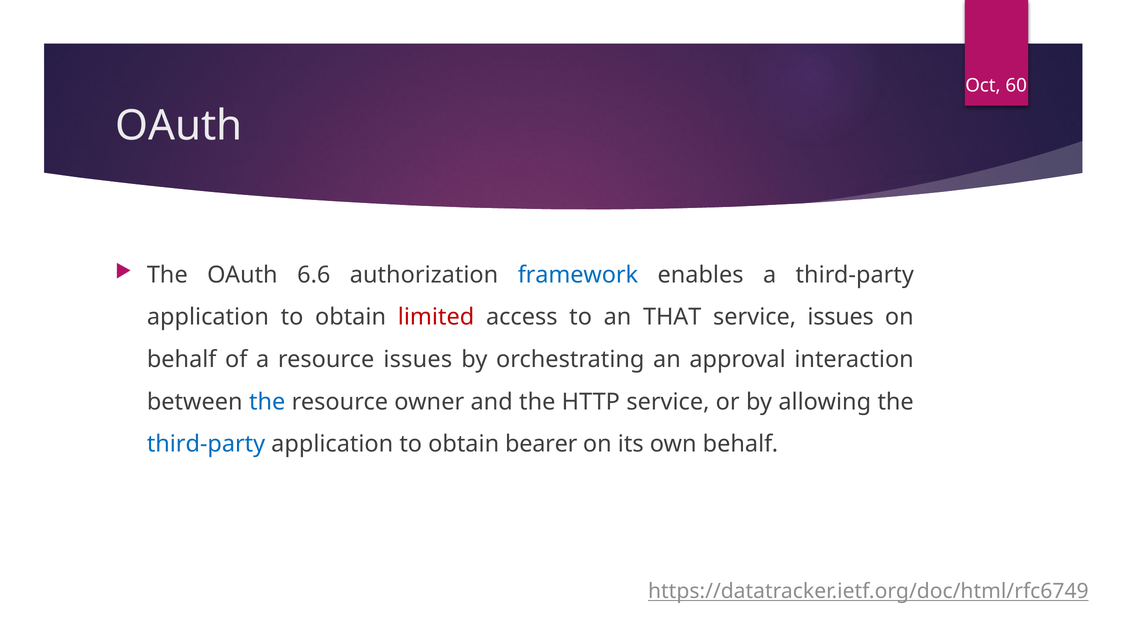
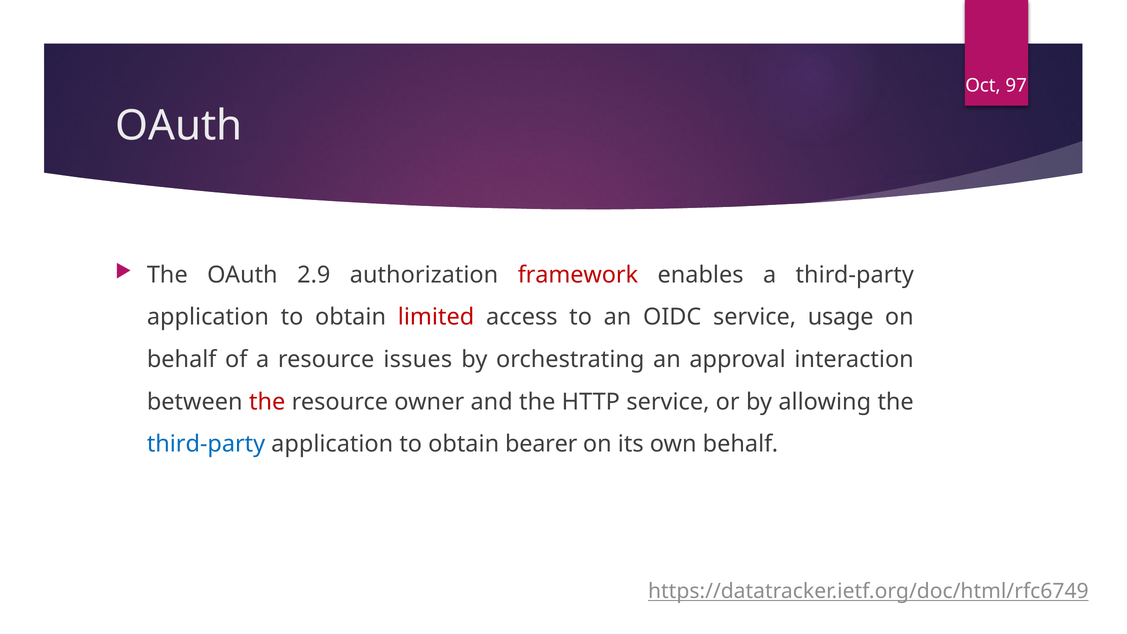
60: 60 -> 97 (1016, 86)
6.6: 6.6 -> 2.9 (314, 275)
framework colour: blue -> red (578, 275)
THAT: THAT -> OIDC (672, 317)
service issues: issues -> usage (841, 317)
the colour: blue -> red (267, 402)
